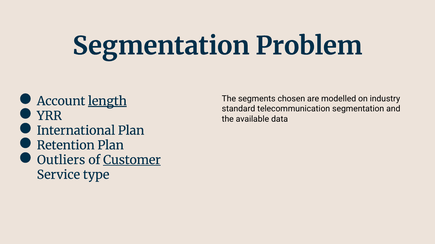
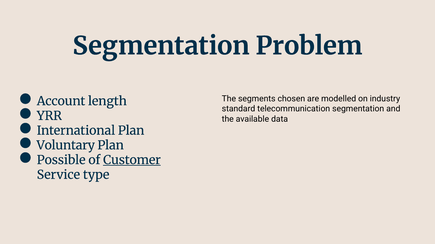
length underline: present -> none (107, 101)
Retention: Retention -> Voluntary (66, 146)
Outliers: Outliers -> Possible (61, 161)
